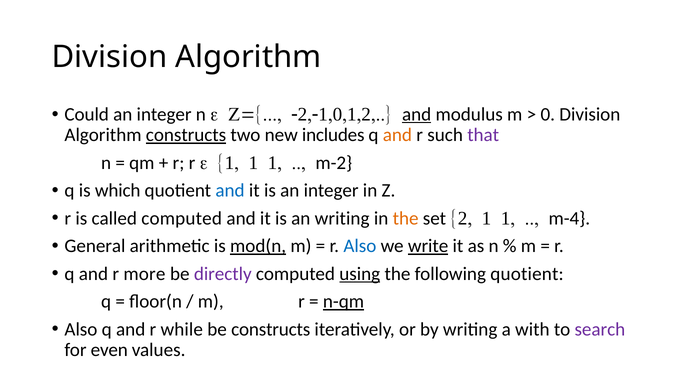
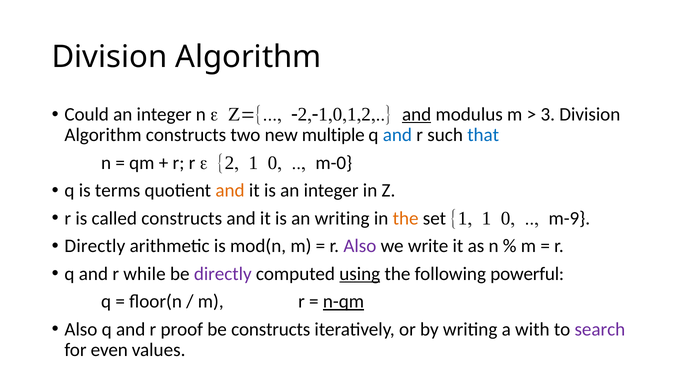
0: 0 -> 3 (548, 114)
constructs underline: present -> none (186, 135)
includes: includes -> multiple (333, 135)
and colour: orange -> blue (397, 135)
that colour: purple -> blue (483, 135)
e 1: 1 -> 2 (228, 163)
1: 1 -> 0 (275, 163)
m-2: m-2 -> m-0 (334, 163)
which: which -> terms (118, 191)
and colour: blue -> orange (230, 191)
called computed: computed -> constructs (182, 218)
set 2: 2 -> 1 (461, 218)
1: 1 -> 0 (508, 218)
m-4: m-4 -> m-9 (569, 218)
General: General -> Directly (95, 246)
mod(n underline: present -> none (258, 246)
Also colour: blue -> purple (360, 246)
write underline: present -> none (428, 246)
more: more -> while (144, 274)
following quotient: quotient -> powerful (527, 274)
while: while -> proof (182, 329)
